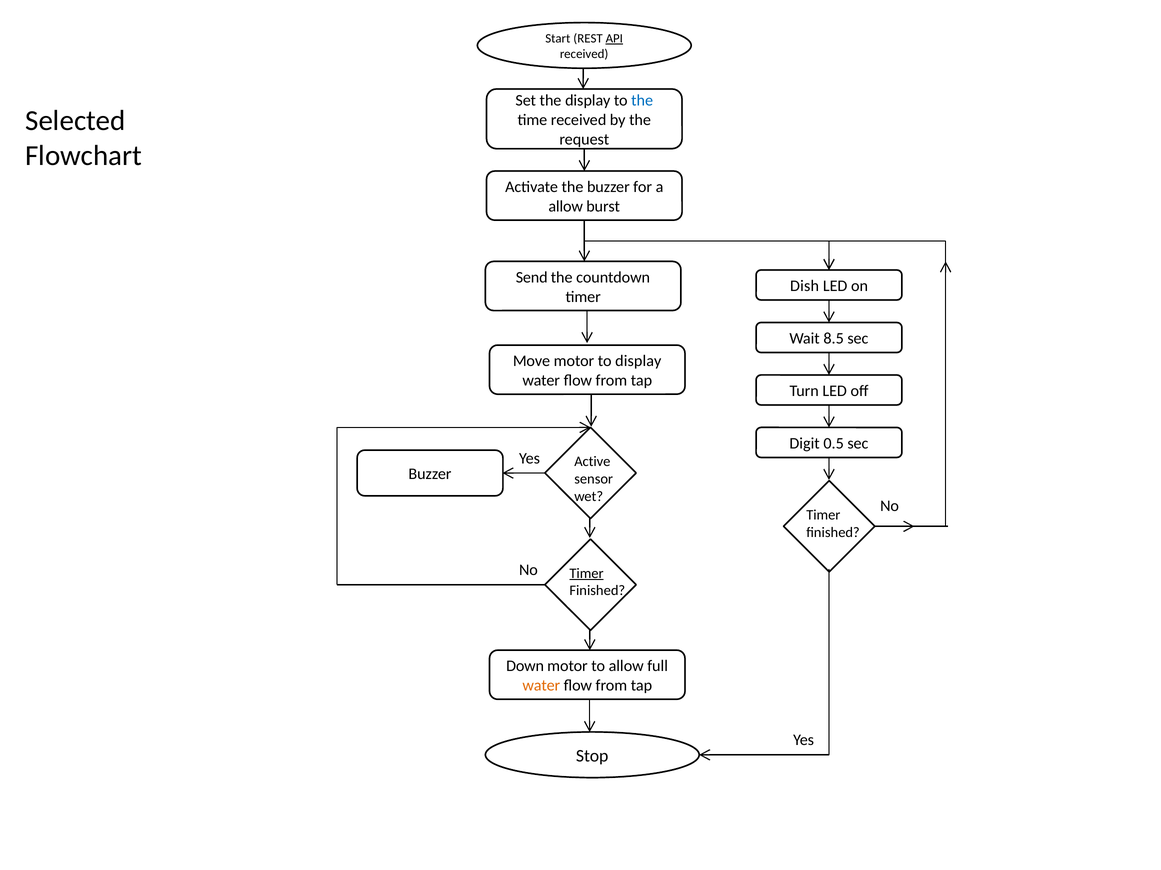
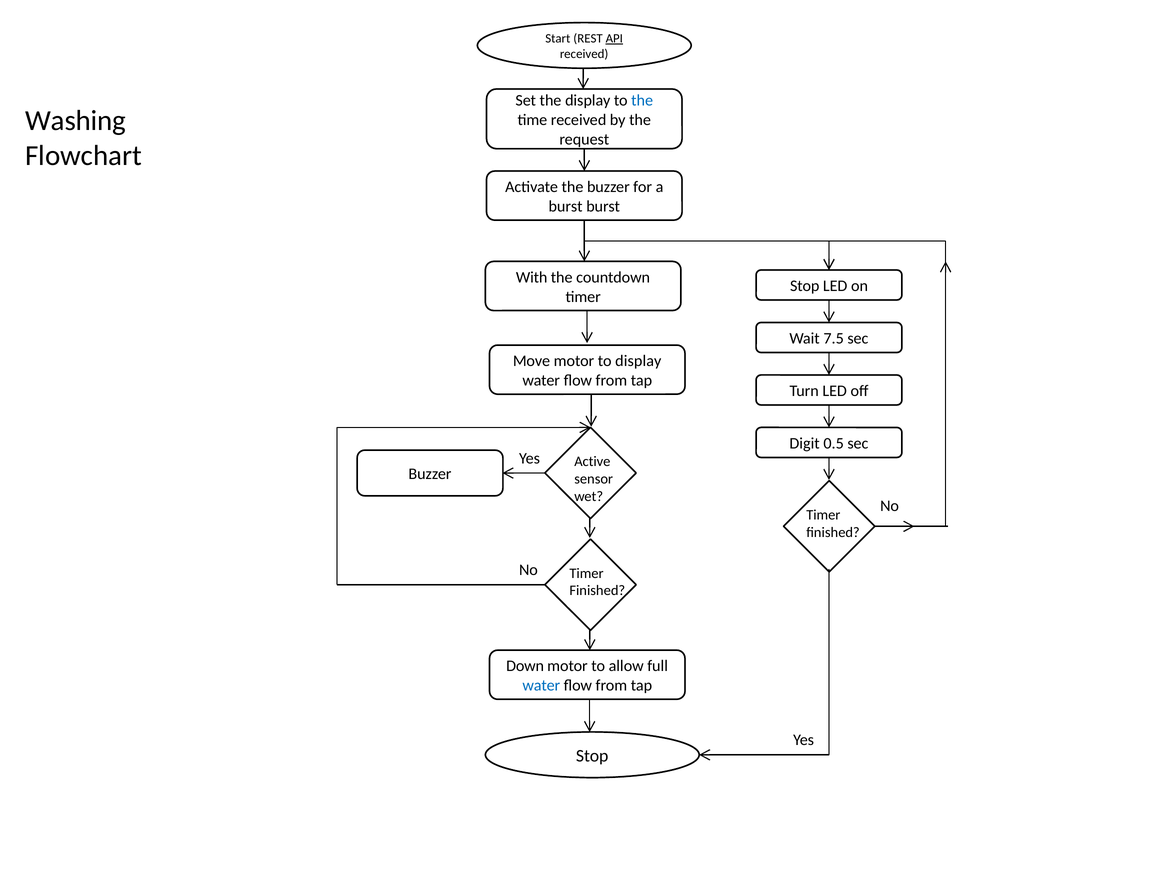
Selected: Selected -> Washing (76, 121)
allow: allow -> burst (566, 207)
Send: Send -> With (532, 278)
Dish: Dish -> Stop (805, 286)
8.5: 8.5 -> 7.5 (834, 339)
Timer underline: present -> none (587, 574)
water colour: orange -> blue (541, 686)
